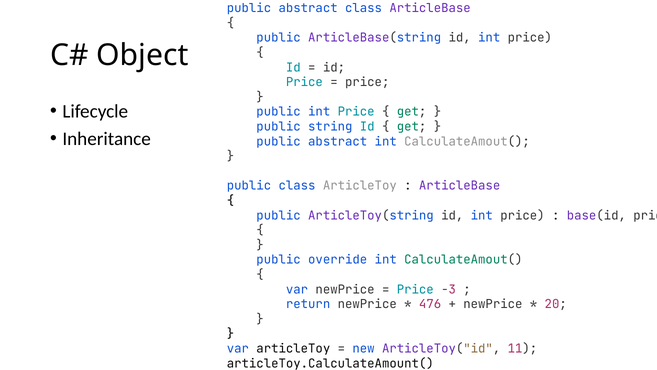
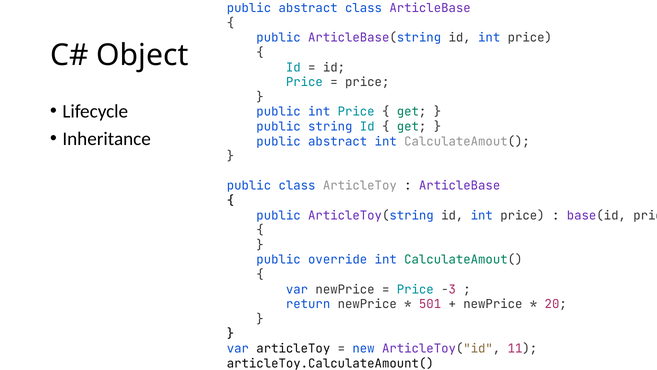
476: 476 -> 501 (430, 304)
